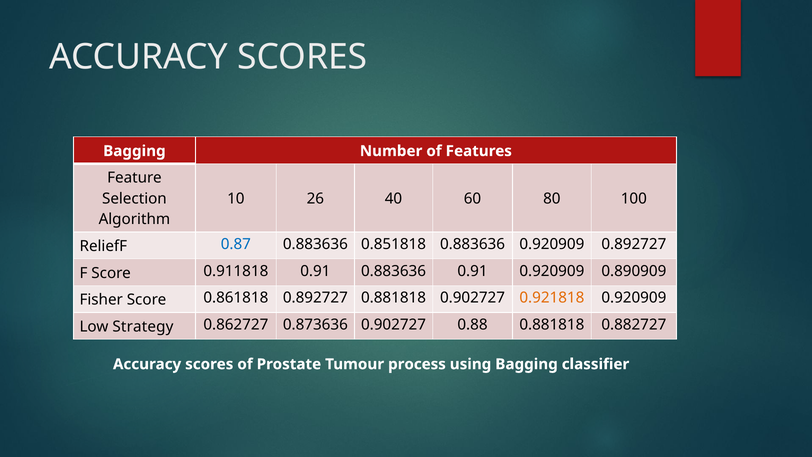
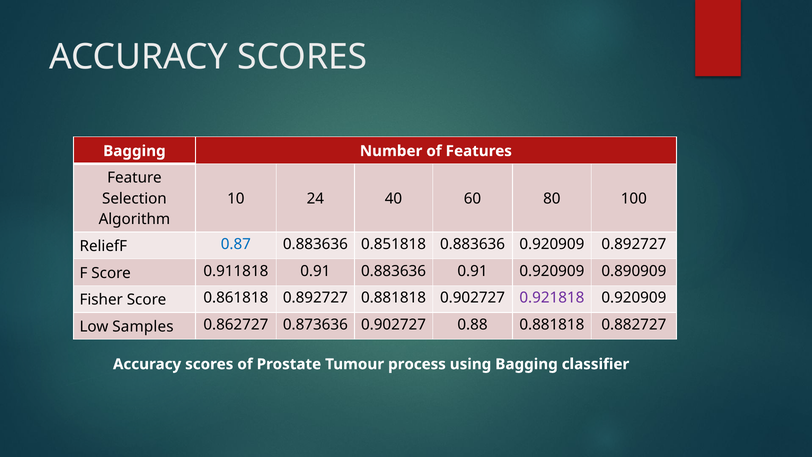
26: 26 -> 24 (315, 199)
0.921818 colour: orange -> purple (552, 298)
Strategy: Strategy -> Samples (143, 327)
